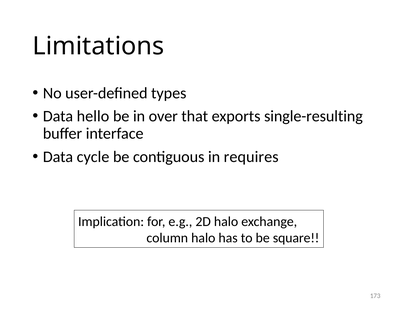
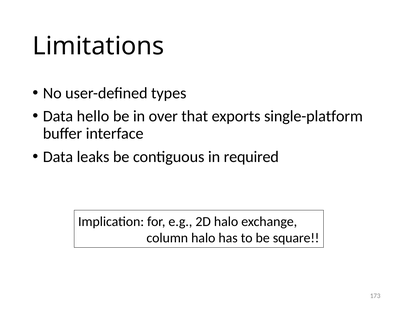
single-resulting: single-resulting -> single-platform (313, 116)
cycle: cycle -> leaks (93, 157)
requires: requires -> required (251, 157)
